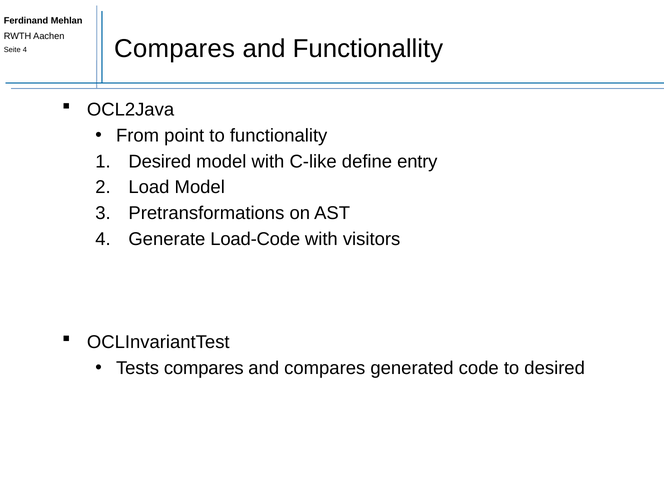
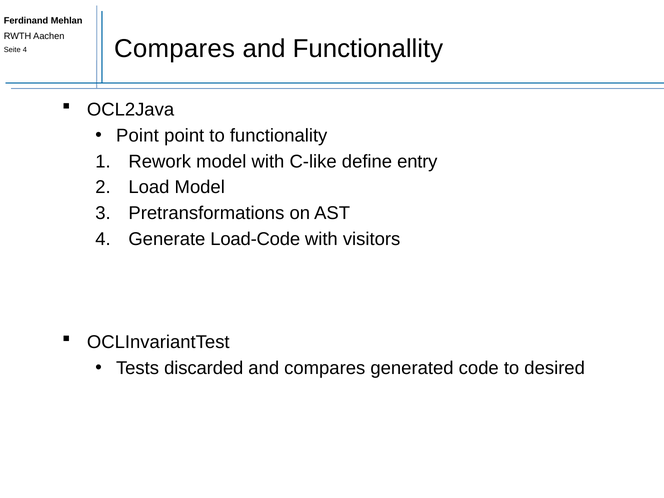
From: From -> Point (137, 136)
Desired: Desired -> Rework (160, 161)
Tests compares: compares -> discarded (204, 368)
